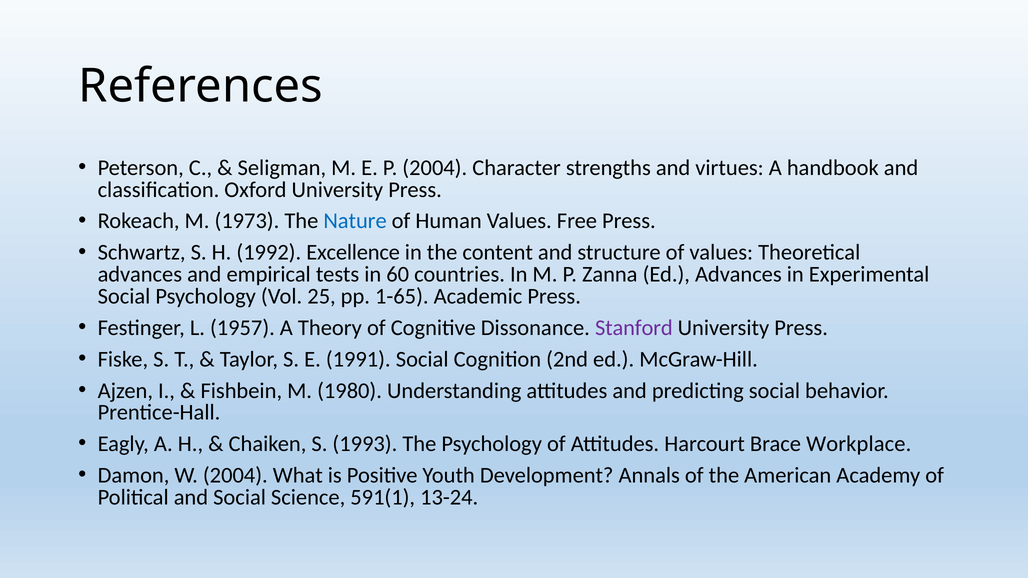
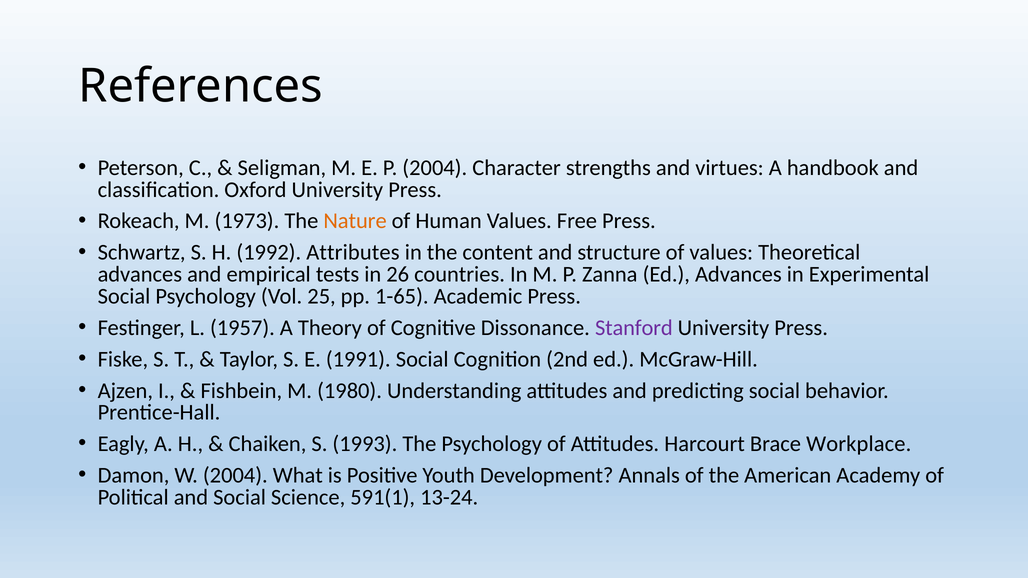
Nature colour: blue -> orange (355, 221)
Excellence: Excellence -> Attributes (353, 253)
60: 60 -> 26 (398, 275)
